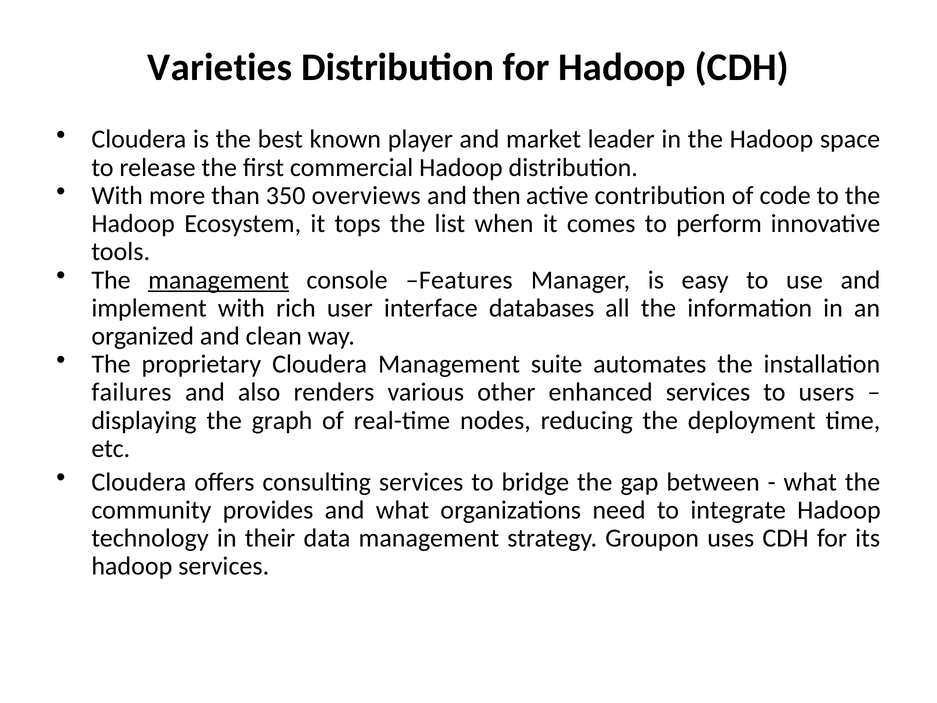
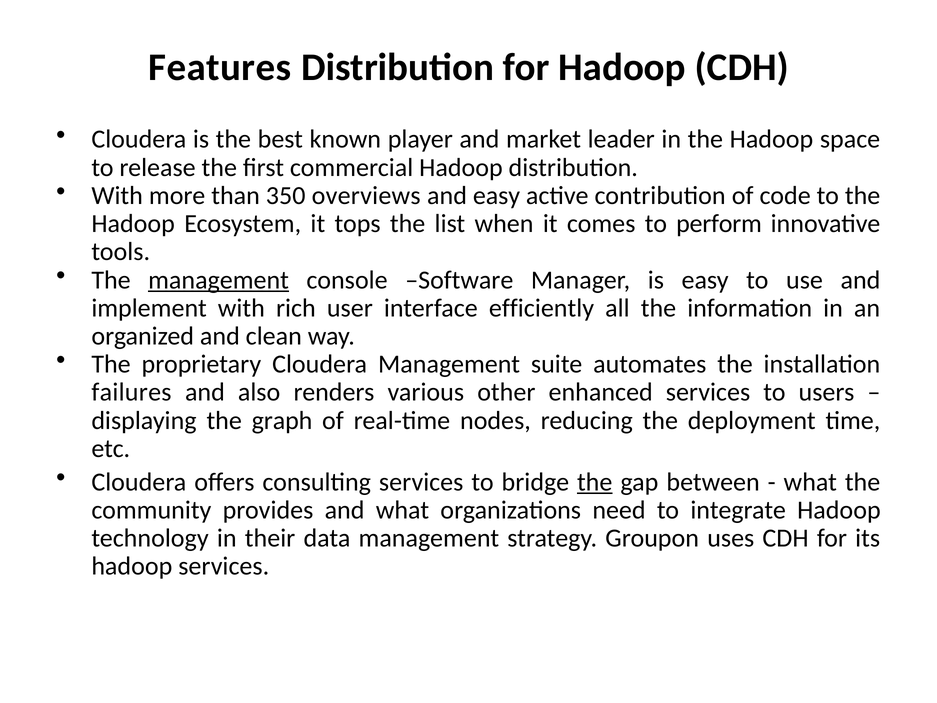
Varieties: Varieties -> Features (220, 68)
and then: then -> easy (497, 195)
Features: Features -> Software (459, 280)
databases: databases -> efficiently (541, 308)
the underline: none -> present (595, 482)
